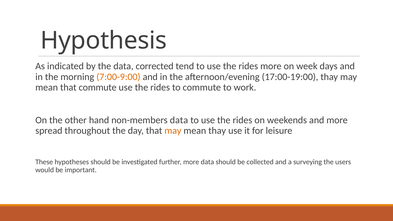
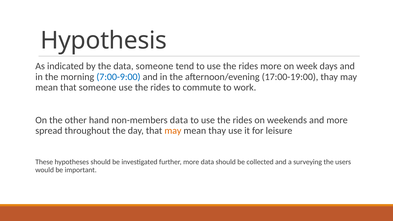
data corrected: corrected -> someone (155, 66)
7:00-9:00 colour: orange -> blue (118, 77)
that commute: commute -> someone (98, 87)
